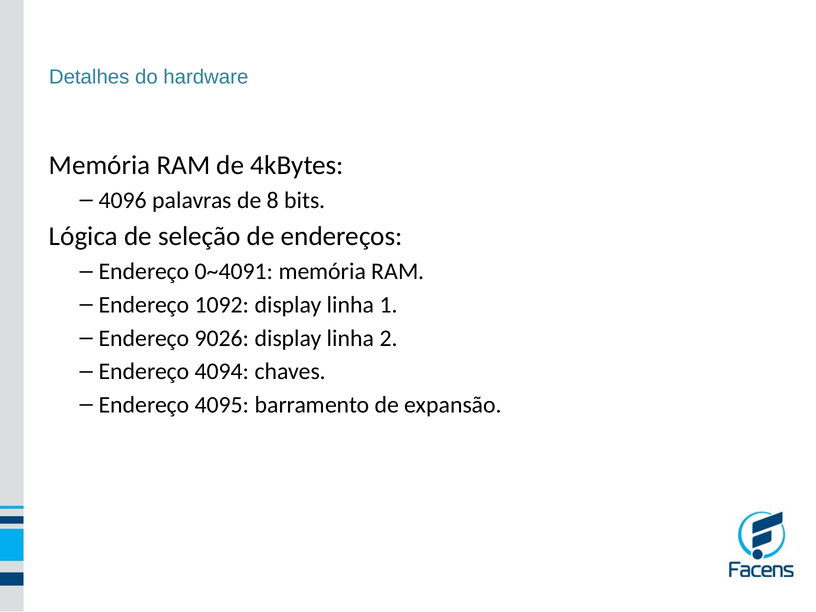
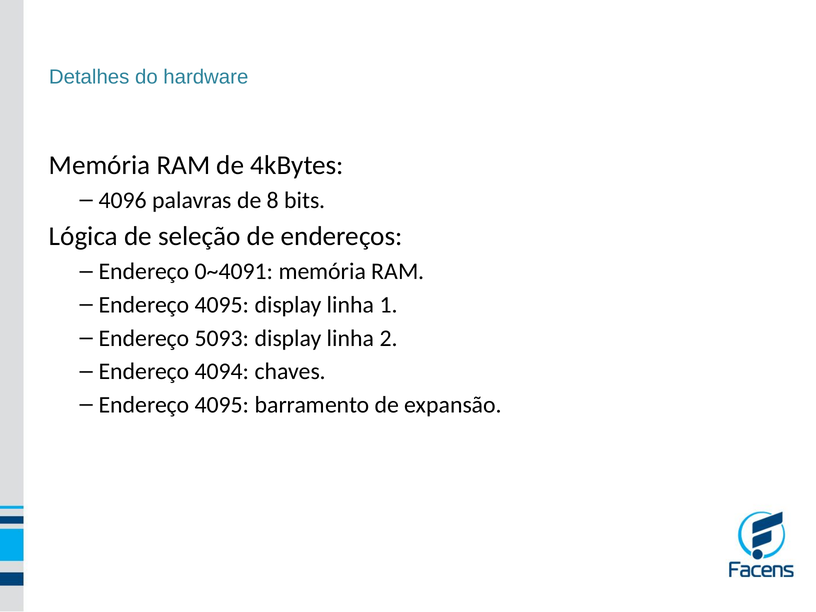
1092: 1092 -> 4095 (222, 305)
9026: 9026 -> 5093 (222, 338)
